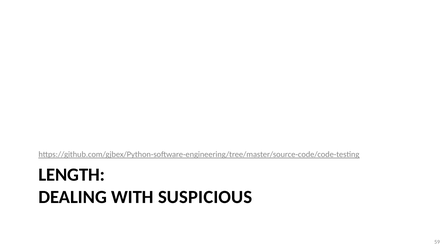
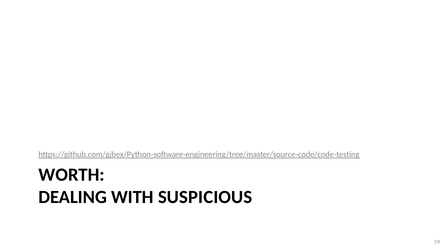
LENGTH: LENGTH -> WORTH (72, 175)
